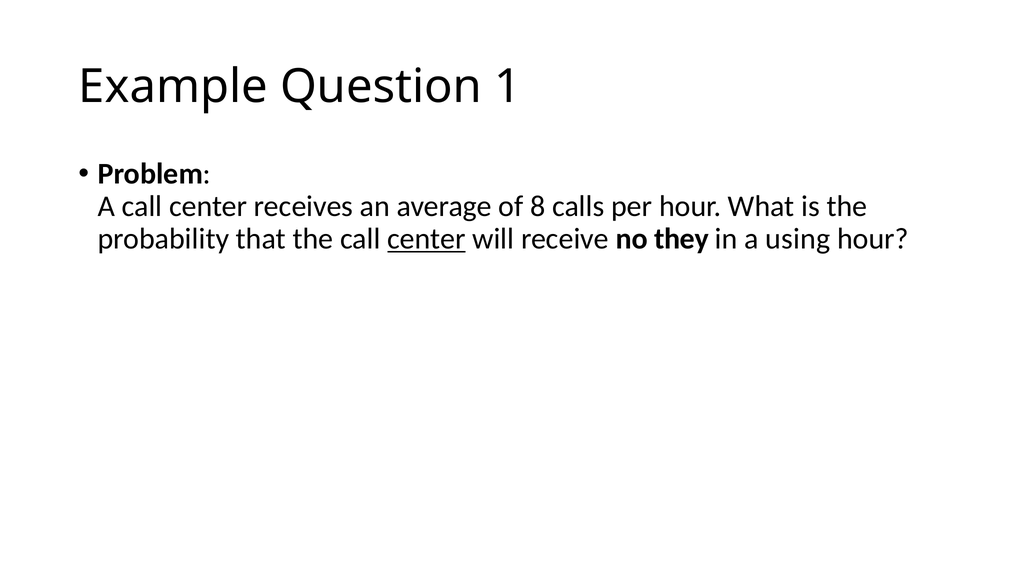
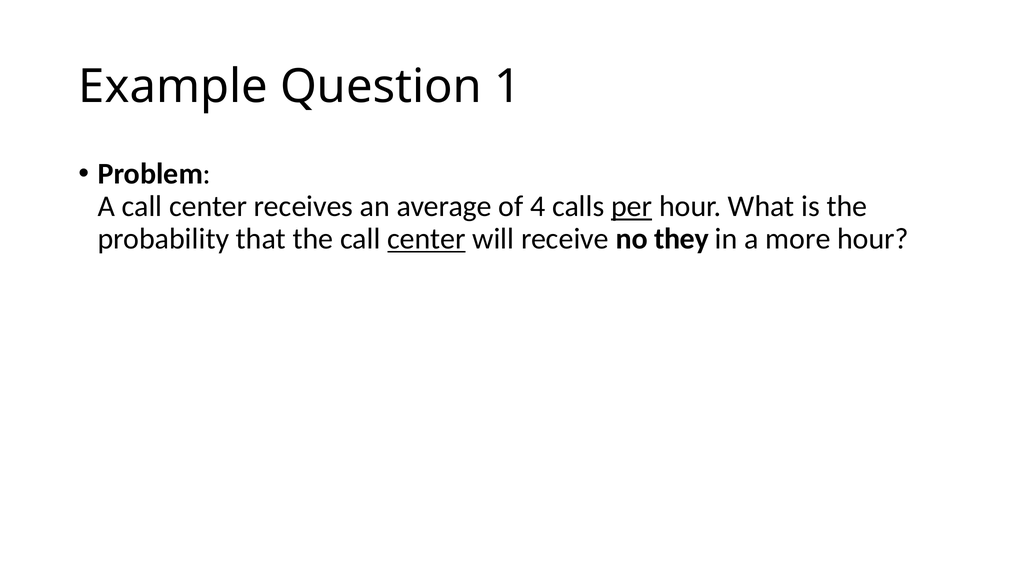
8: 8 -> 4 (538, 206)
per underline: none -> present (632, 206)
using: using -> more (798, 239)
